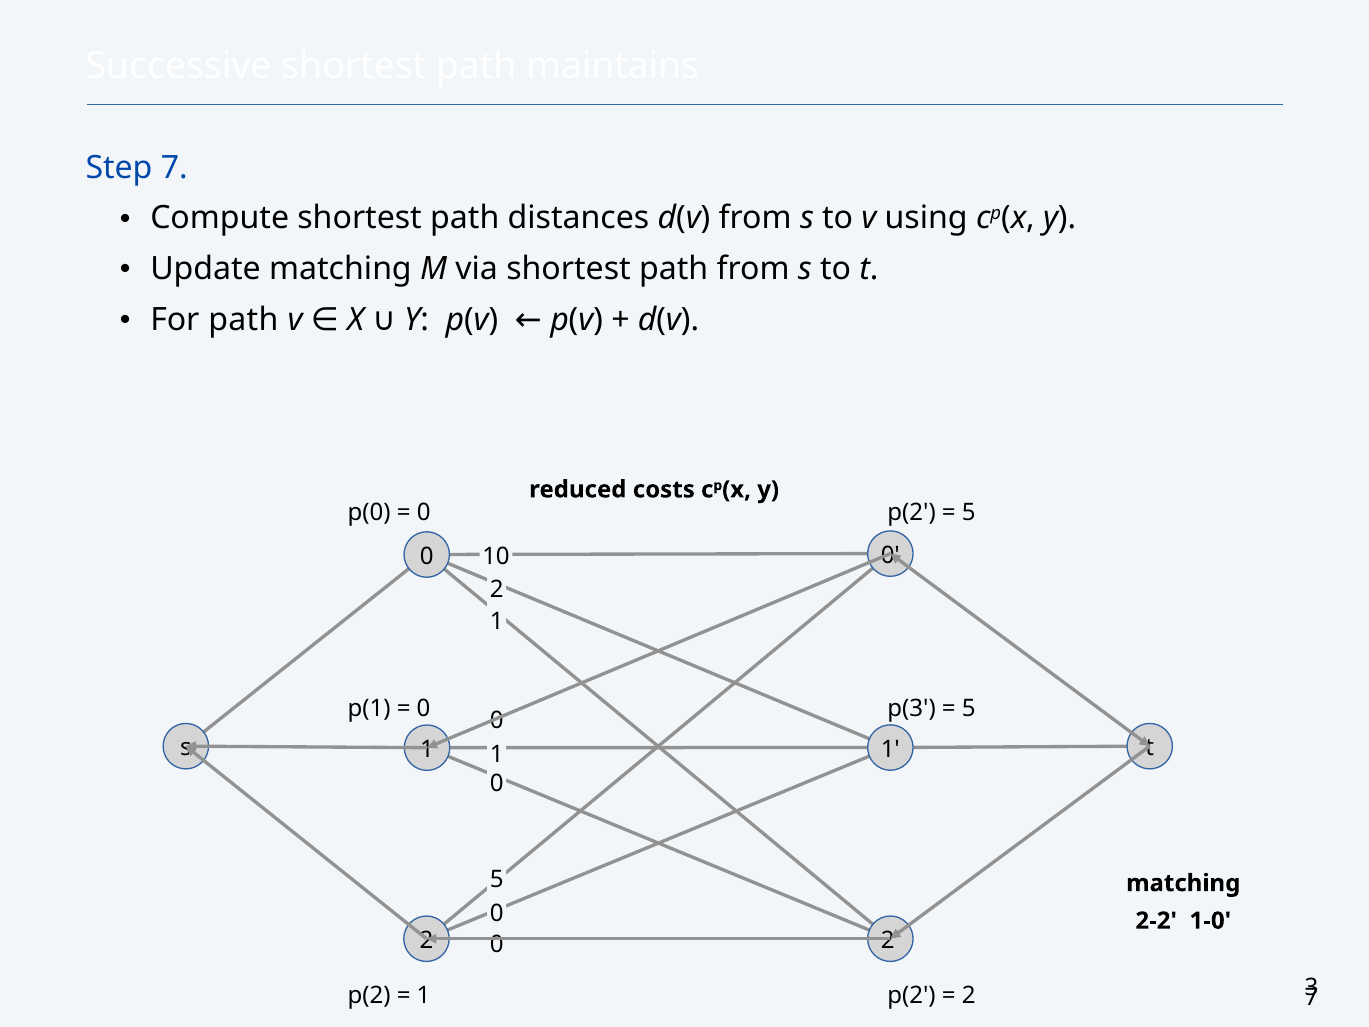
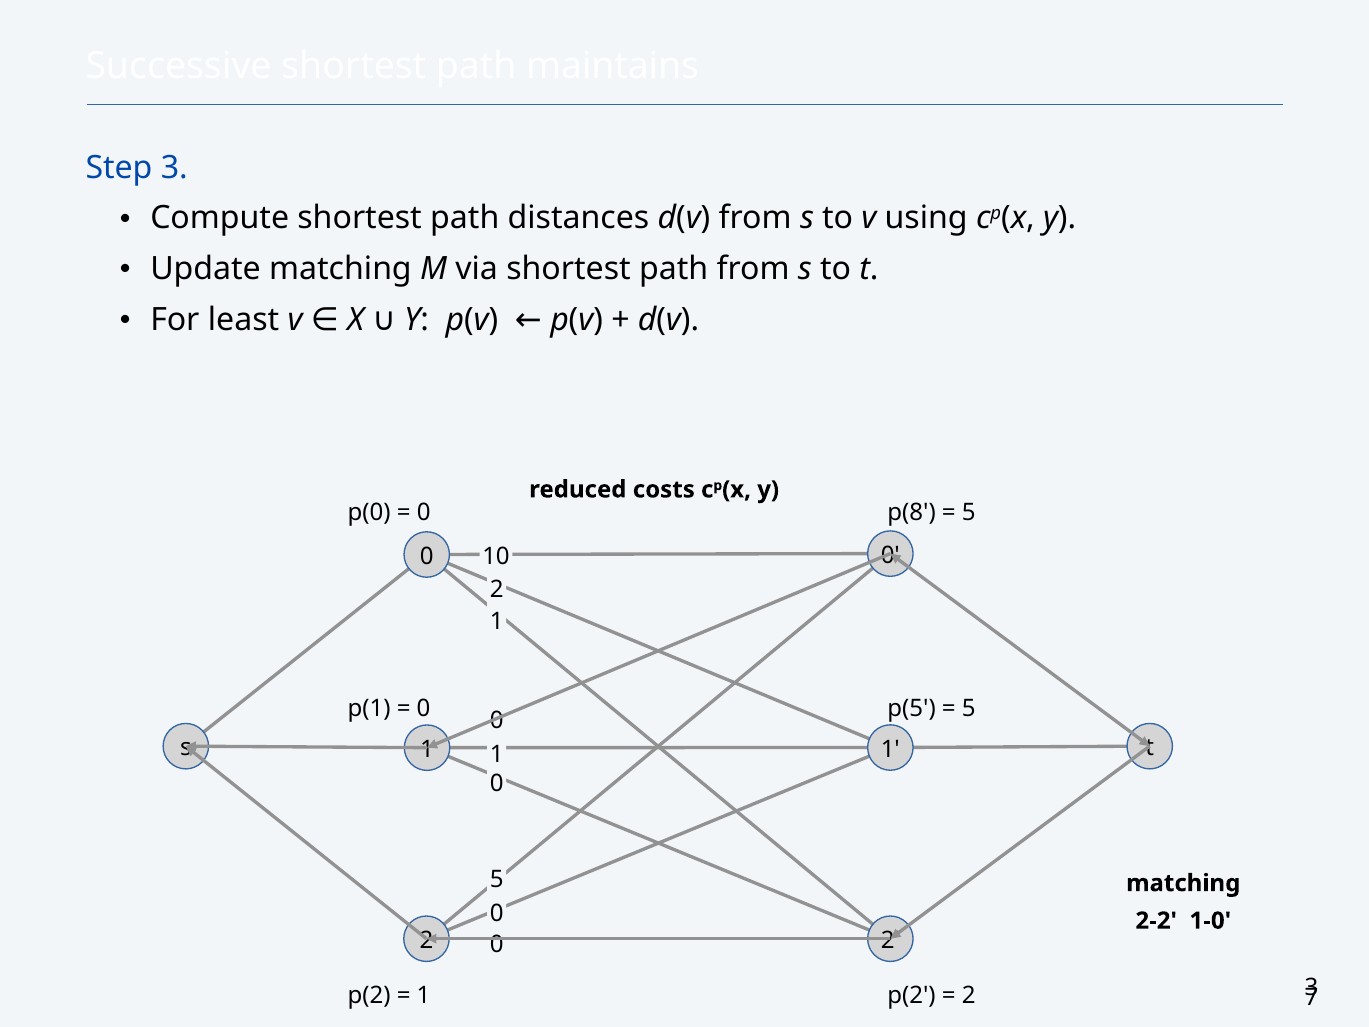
Step 7: 7 -> 3 (174, 168)
For path: path -> least (244, 320)
p(2: p(2 -> p(8 (912, 513)
p(3: p(3 -> p(5 (912, 708)
